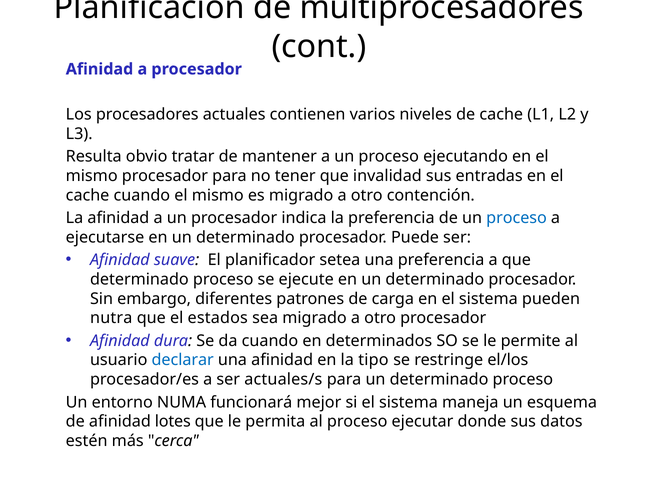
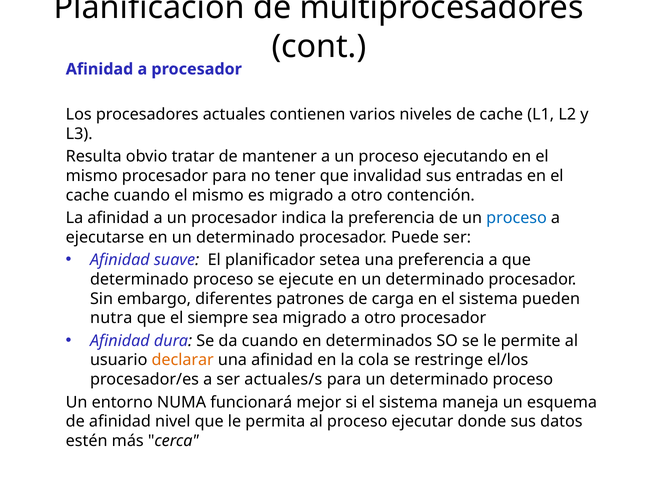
estados: estados -> siempre (218, 318)
declarar colour: blue -> orange (183, 360)
tipo: tipo -> cola (374, 360)
lotes: lotes -> nivel (173, 422)
